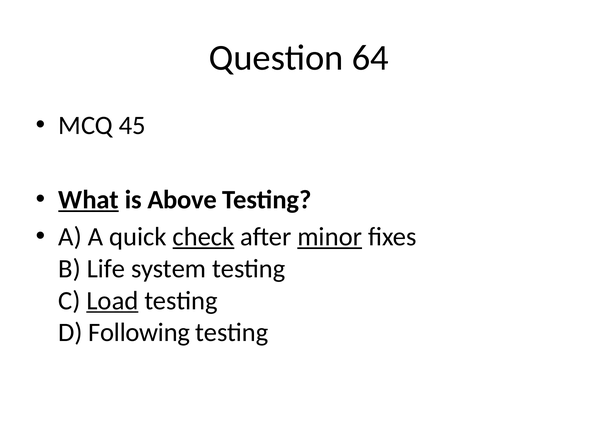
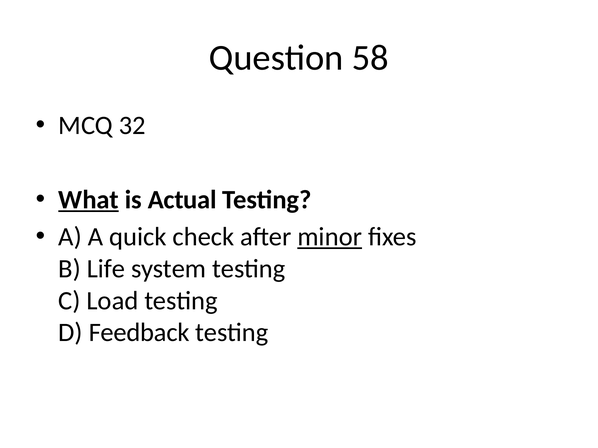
64: 64 -> 58 (370, 58)
45: 45 -> 32 (132, 125)
Above: Above -> Actual (182, 200)
check underline: present -> none (203, 237)
Load underline: present -> none (112, 301)
Following: Following -> Feedback (139, 333)
